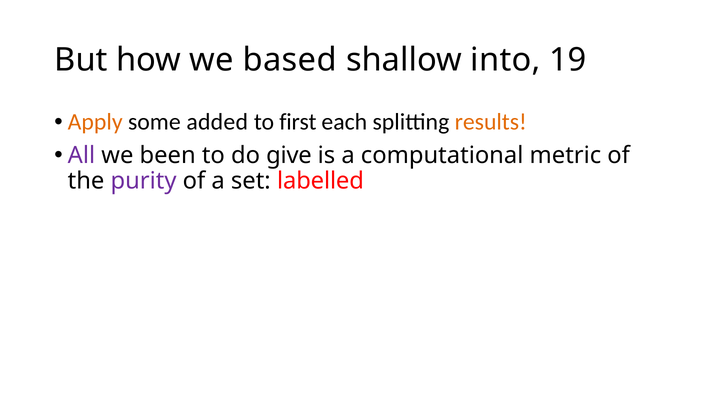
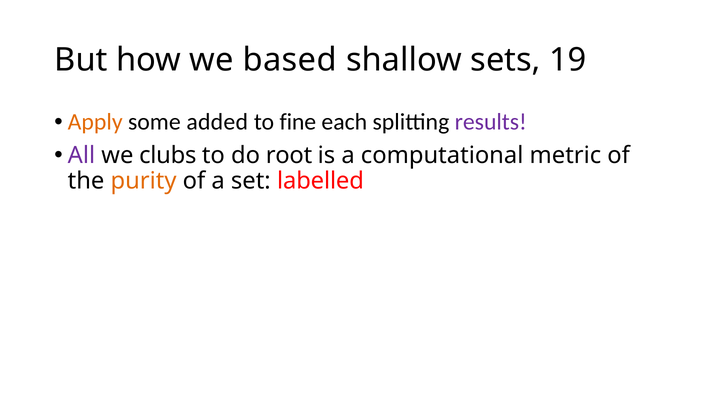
into: into -> sets (506, 60)
first: first -> fine (298, 122)
results colour: orange -> purple (491, 122)
been: been -> clubs (168, 155)
give: give -> root (289, 155)
purity colour: purple -> orange (144, 181)
